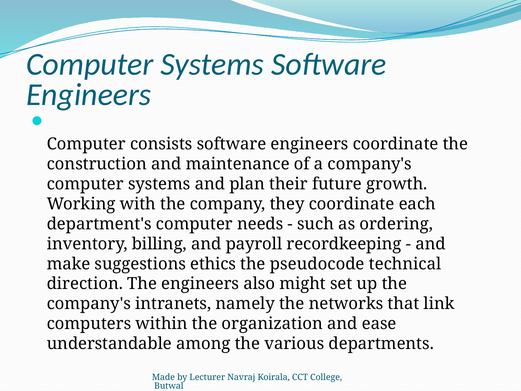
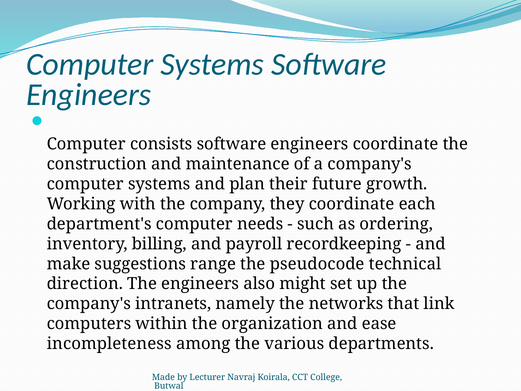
ethics: ethics -> range (213, 264)
understandable: understandable -> incompleteness (109, 344)
